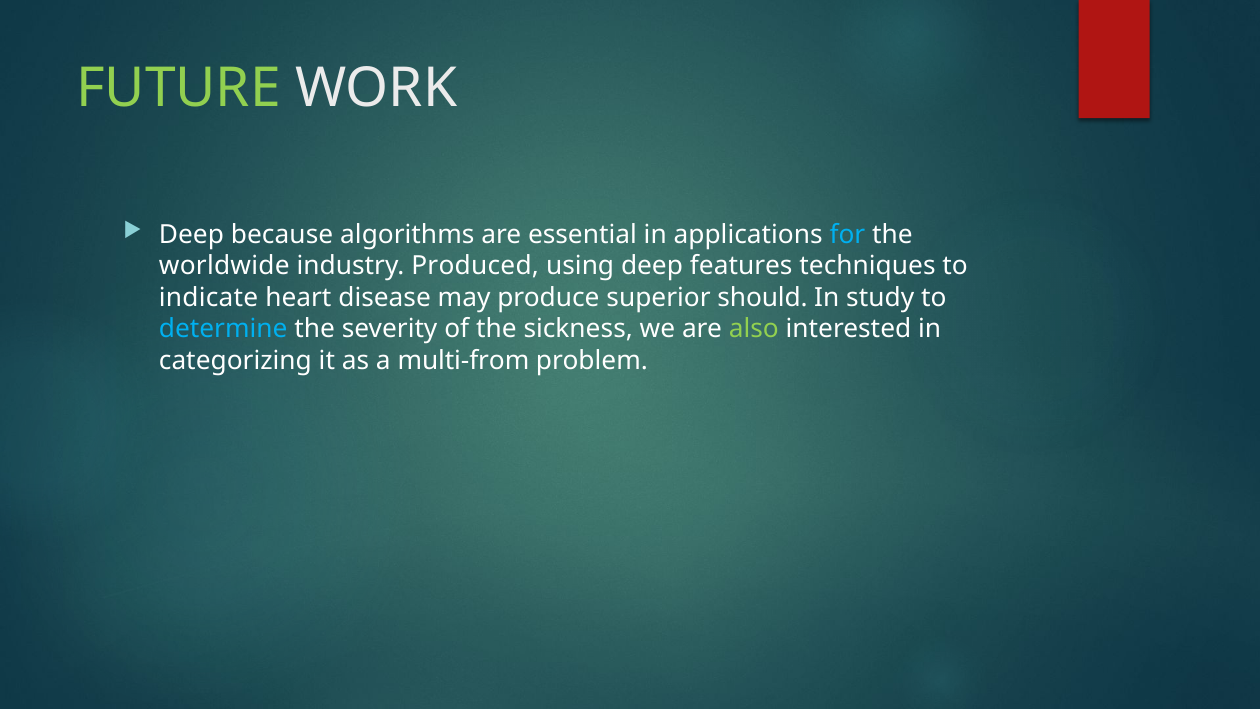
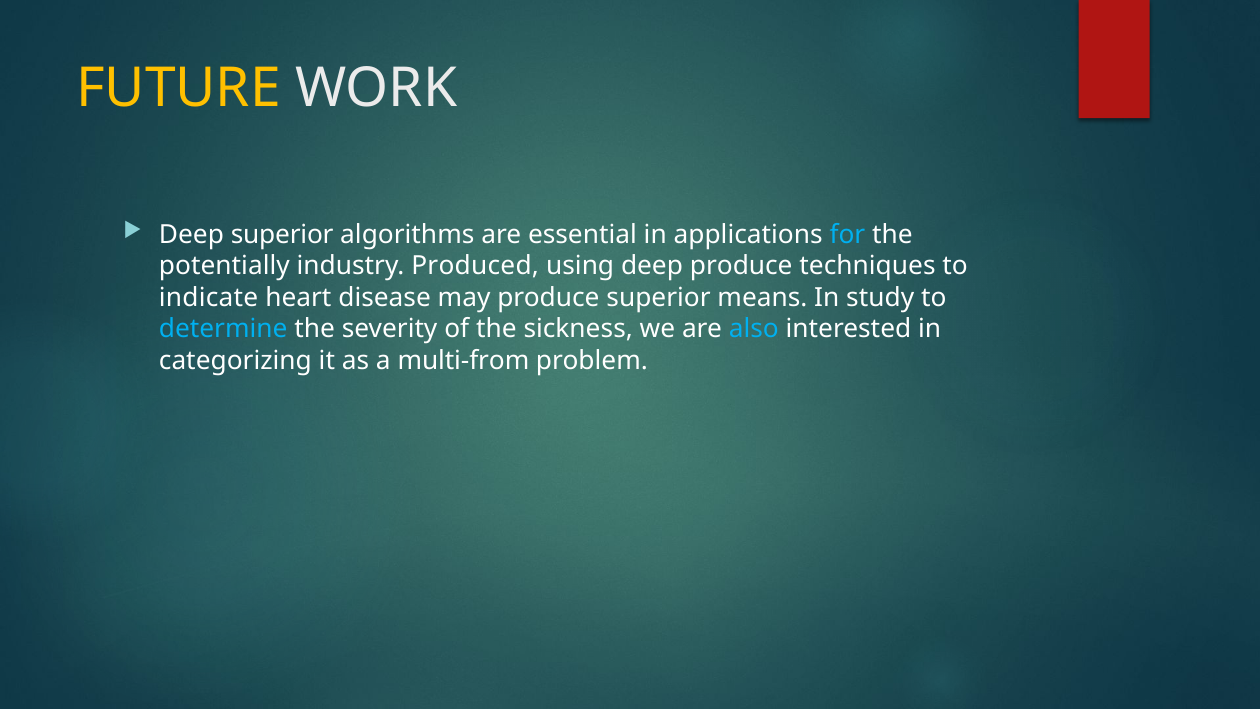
FUTURE colour: light green -> yellow (179, 88)
Deep because: because -> superior (282, 234)
worldwide: worldwide -> potentially (224, 266)
deep features: features -> produce (741, 266)
should: should -> means (762, 298)
also colour: light green -> light blue (754, 329)
